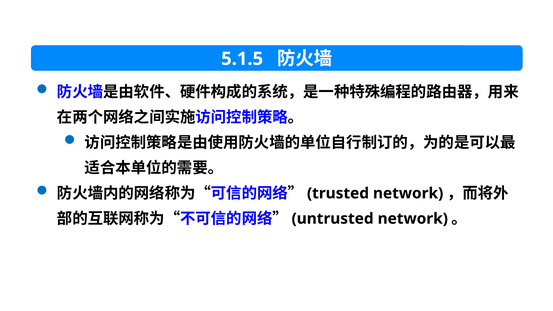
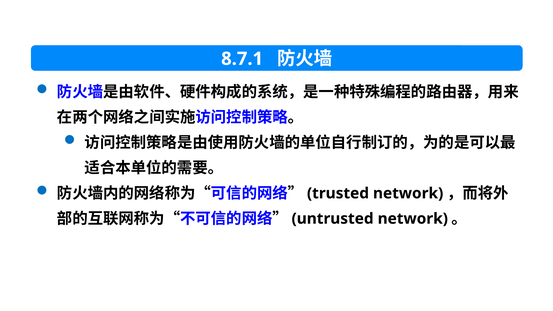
5.1.5: 5.1.5 -> 8.7.1 (242, 59)
